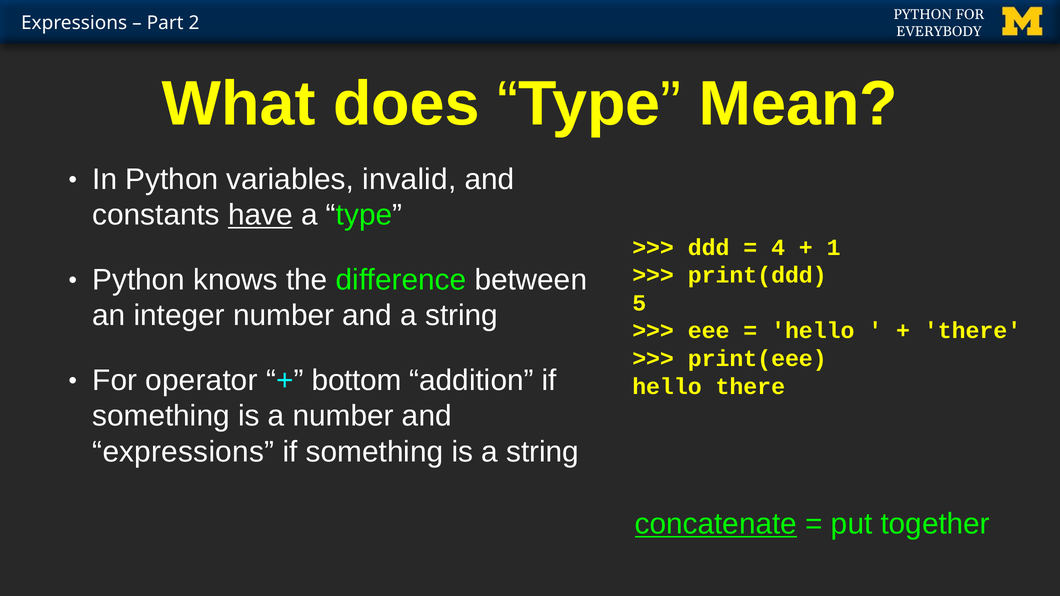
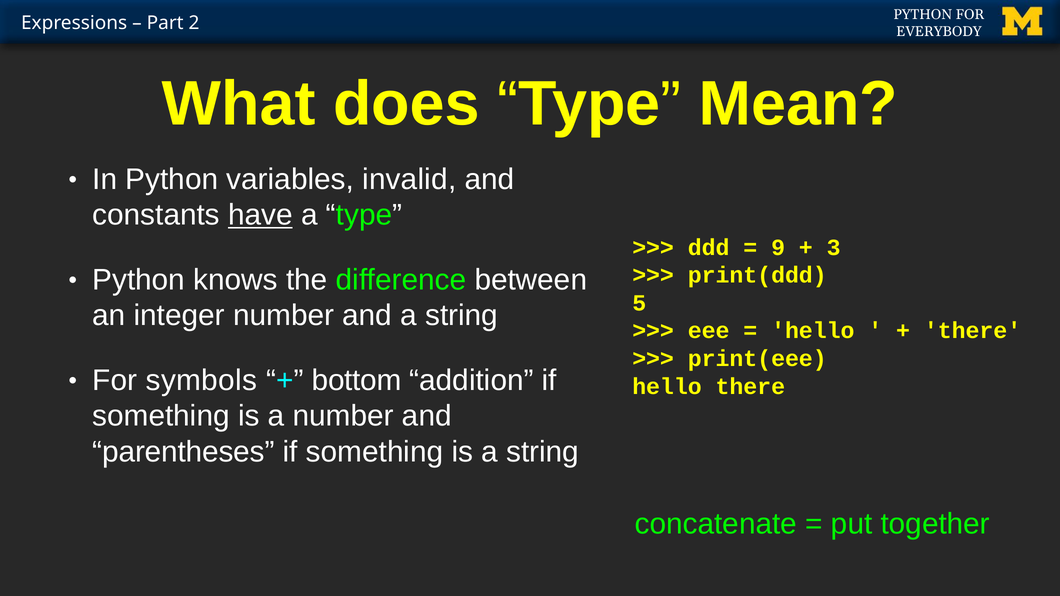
4: 4 -> 9 (778, 247)
1: 1 -> 3 (834, 247)
operator: operator -> symbols (201, 380)
expressions: expressions -> parentheses (183, 452)
concatenate underline: present -> none (716, 524)
